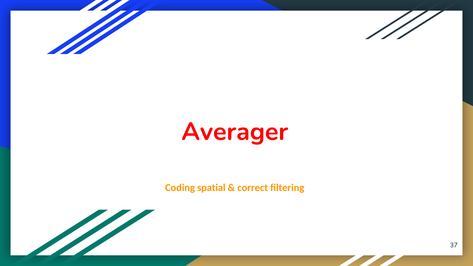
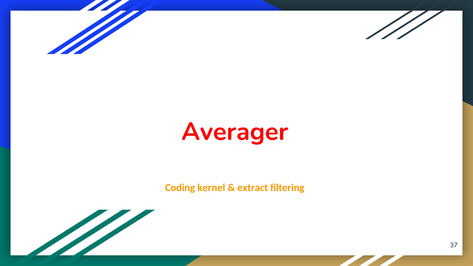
spatial: spatial -> kernel (211, 188)
correct: correct -> extract (253, 188)
